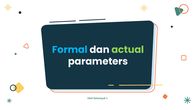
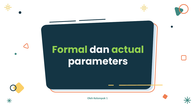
Formal colour: light blue -> light green (70, 50)
